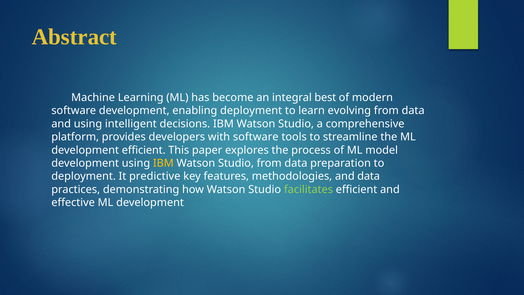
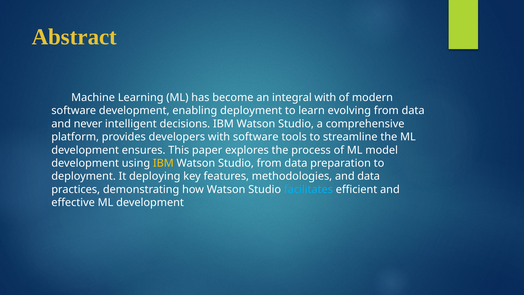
integral best: best -> with (325, 98)
and using: using -> never (88, 124)
development efficient: efficient -> ensures (144, 150)
predictive: predictive -> deploying (155, 176)
facilitates colour: light green -> light blue (308, 189)
